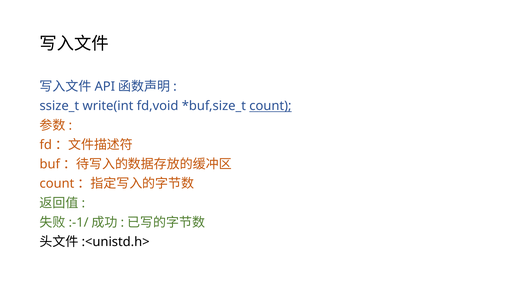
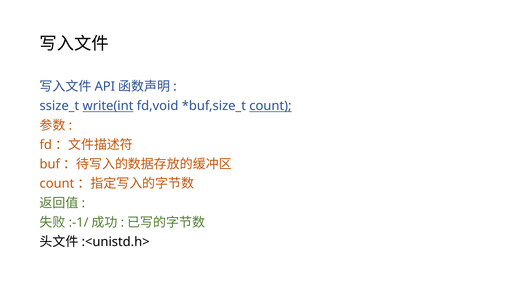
write(int underline: none -> present (108, 106)
